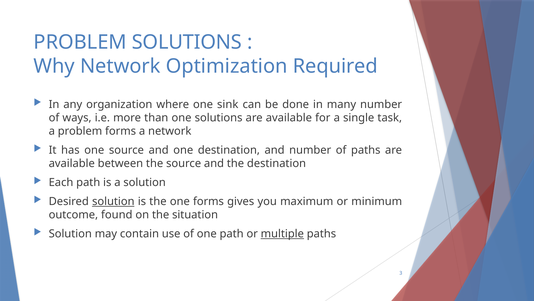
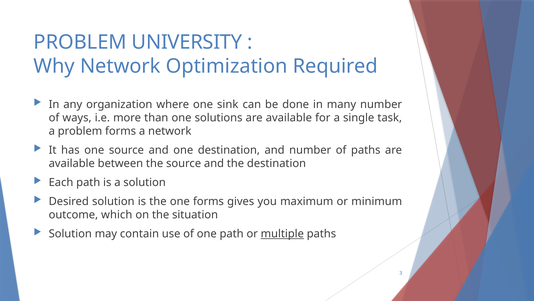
PROBLEM SOLUTIONS: SOLUTIONS -> UNIVERSITY (187, 42)
solution underline: present -> none (113, 201)
found: found -> which (117, 214)
